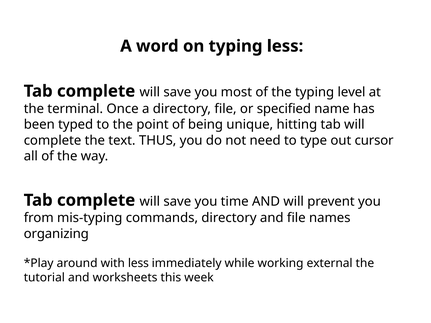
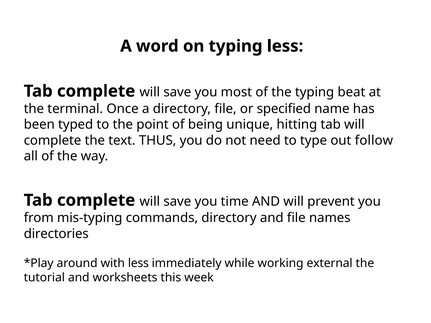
level: level -> beat (351, 92)
cursor: cursor -> follow (374, 141)
organizing: organizing -> directories (56, 234)
